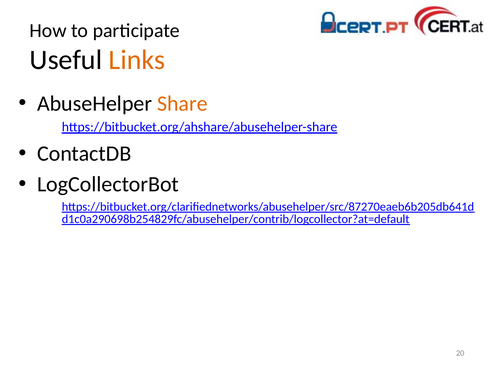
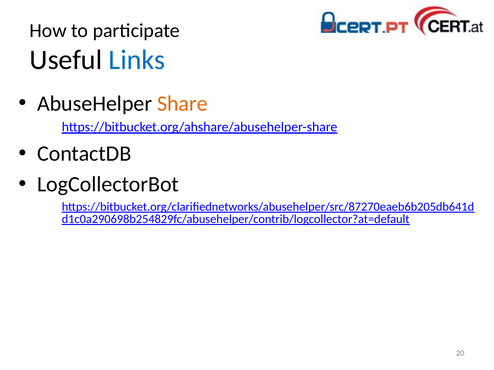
Links colour: orange -> blue (137, 60)
